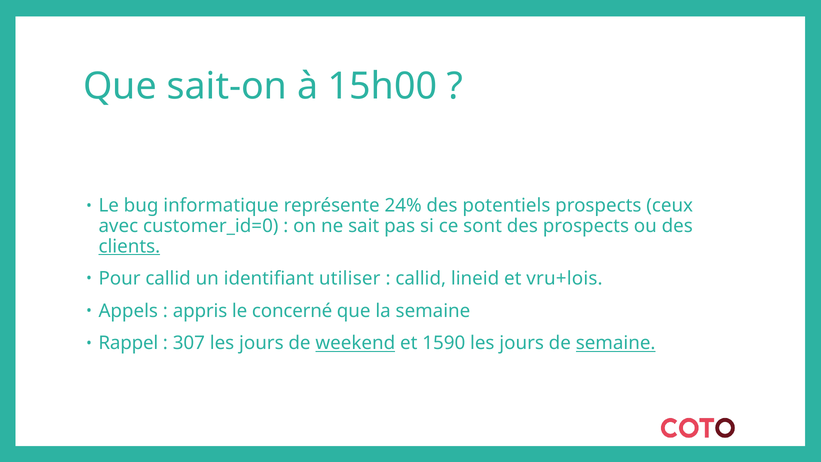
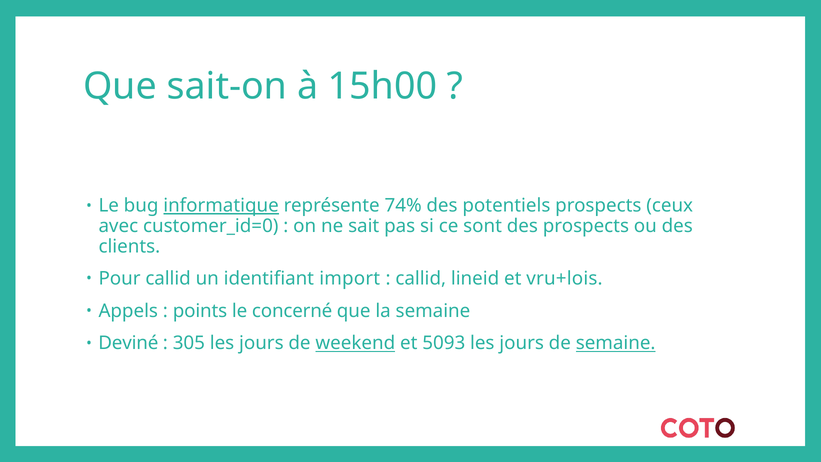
informatique underline: none -> present (221, 206)
24%: 24% -> 74% (403, 206)
clients underline: present -> none (129, 246)
utiliser: utiliser -> import (350, 279)
appris: appris -> points (200, 311)
Rappel: Rappel -> Deviné (128, 343)
307: 307 -> 305 (189, 343)
1590: 1590 -> 5093 (444, 343)
